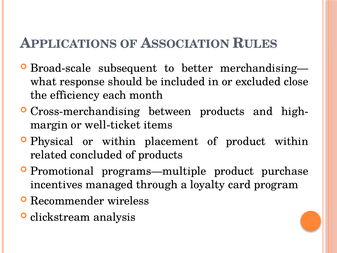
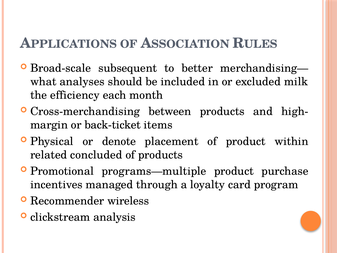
response: response -> analyses (82, 82)
close: close -> milk (296, 82)
well-ticket: well-ticket -> back-ticket (113, 125)
or within: within -> denote (119, 141)
